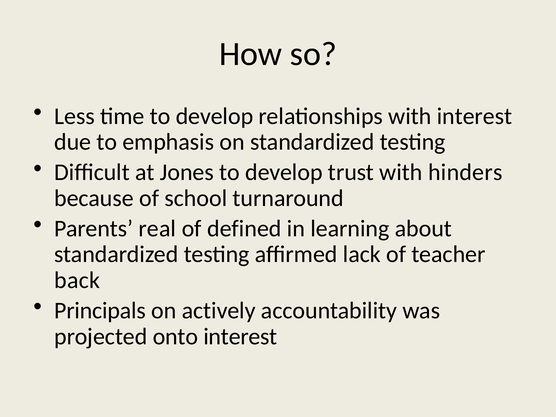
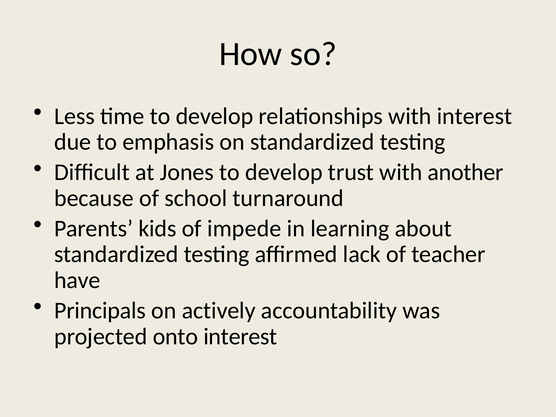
hinders: hinders -> another (465, 172)
real: real -> kids (157, 229)
defined: defined -> impede (244, 229)
back: back -> have (77, 280)
